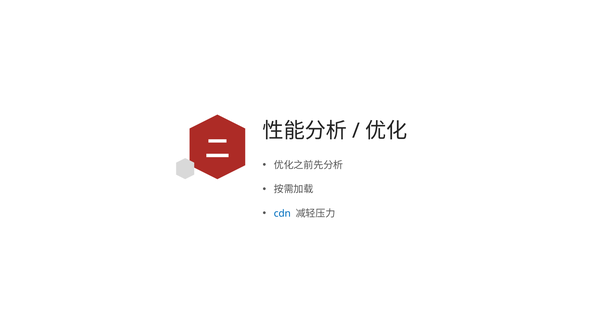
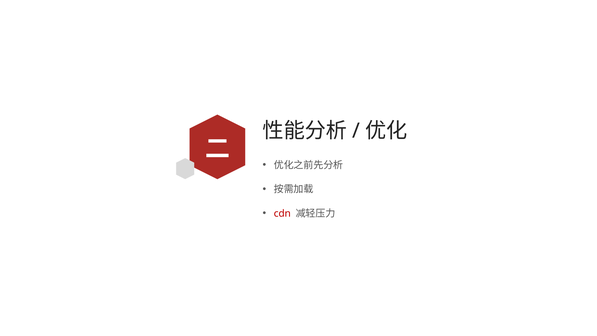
cdn colour: blue -> red (282, 213)
